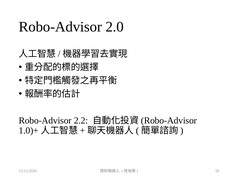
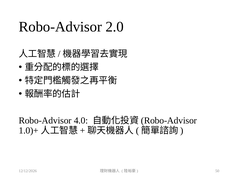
2.2: 2.2 -> 4.0 (81, 120)
